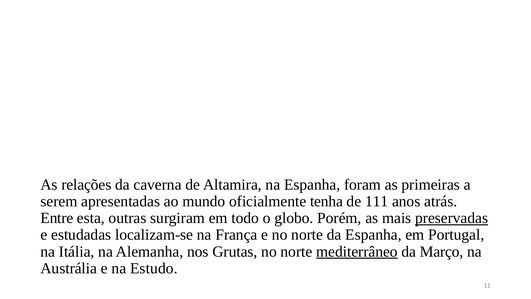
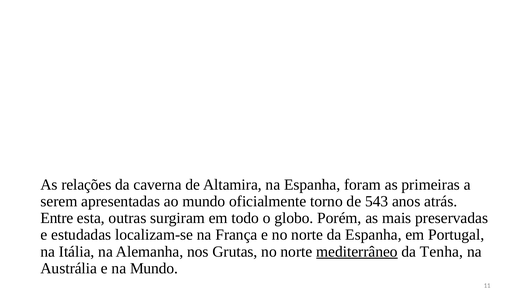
tenha: tenha -> torno (326, 201)
111: 111 -> 543 (377, 201)
preservadas underline: present -> none (452, 218)
Março: Março -> Tenha (442, 251)
na Estudo: Estudo -> Mundo (154, 268)
